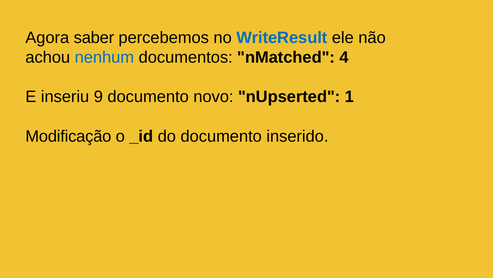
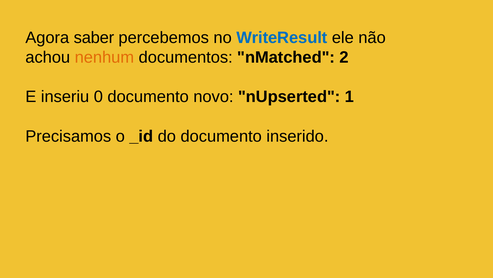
nenhum colour: blue -> orange (104, 57)
4: 4 -> 2 (344, 57)
9: 9 -> 0 (98, 97)
Modificação: Modificação -> Precisamos (68, 136)
